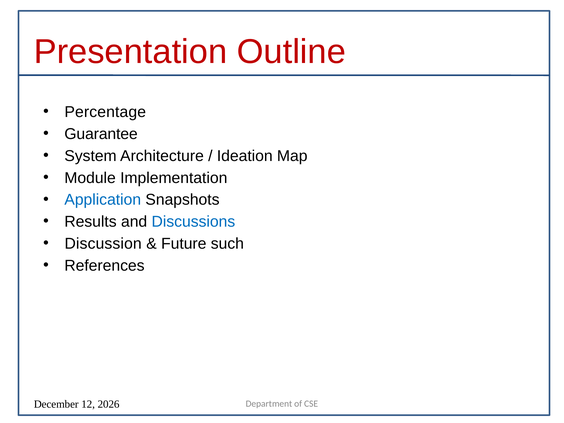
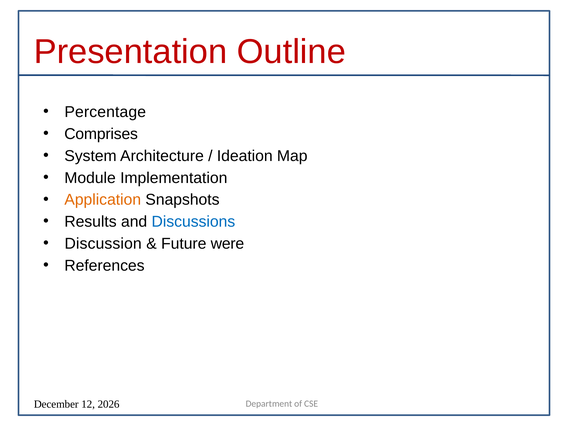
Guarantee: Guarantee -> Comprises (101, 134)
Application colour: blue -> orange (103, 200)
such: such -> were (227, 244)
